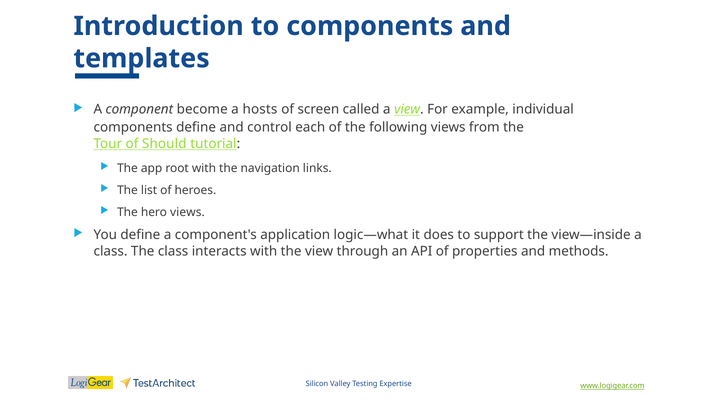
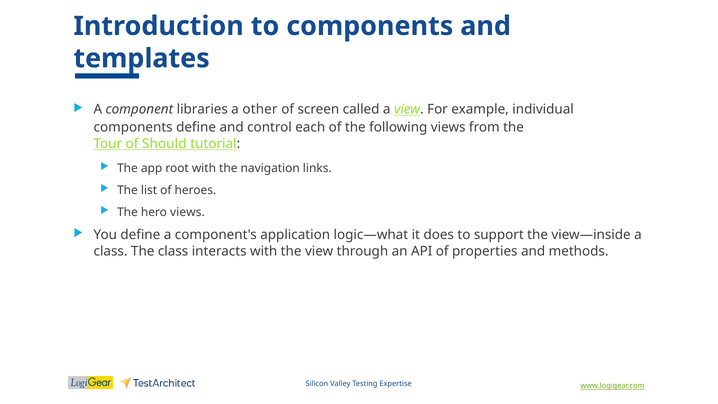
become: become -> libraries (202, 109)
hosts: hosts -> other (260, 109)
